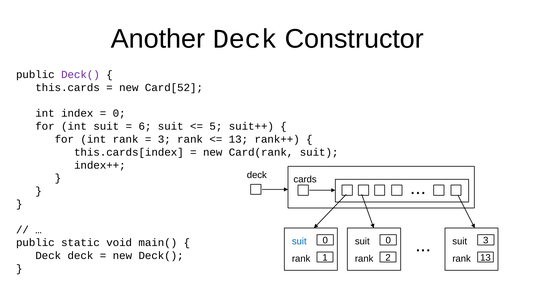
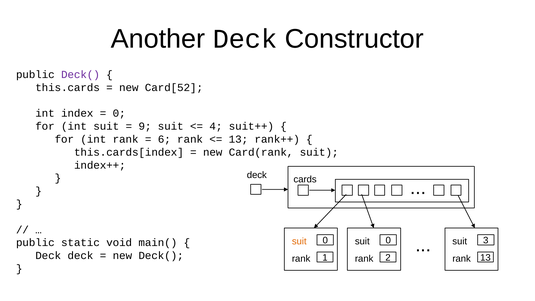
6: 6 -> 9 (145, 126)
5: 5 -> 4 (216, 126)
3: 3 -> 6 (164, 139)
suit colour: blue -> orange (299, 241)
